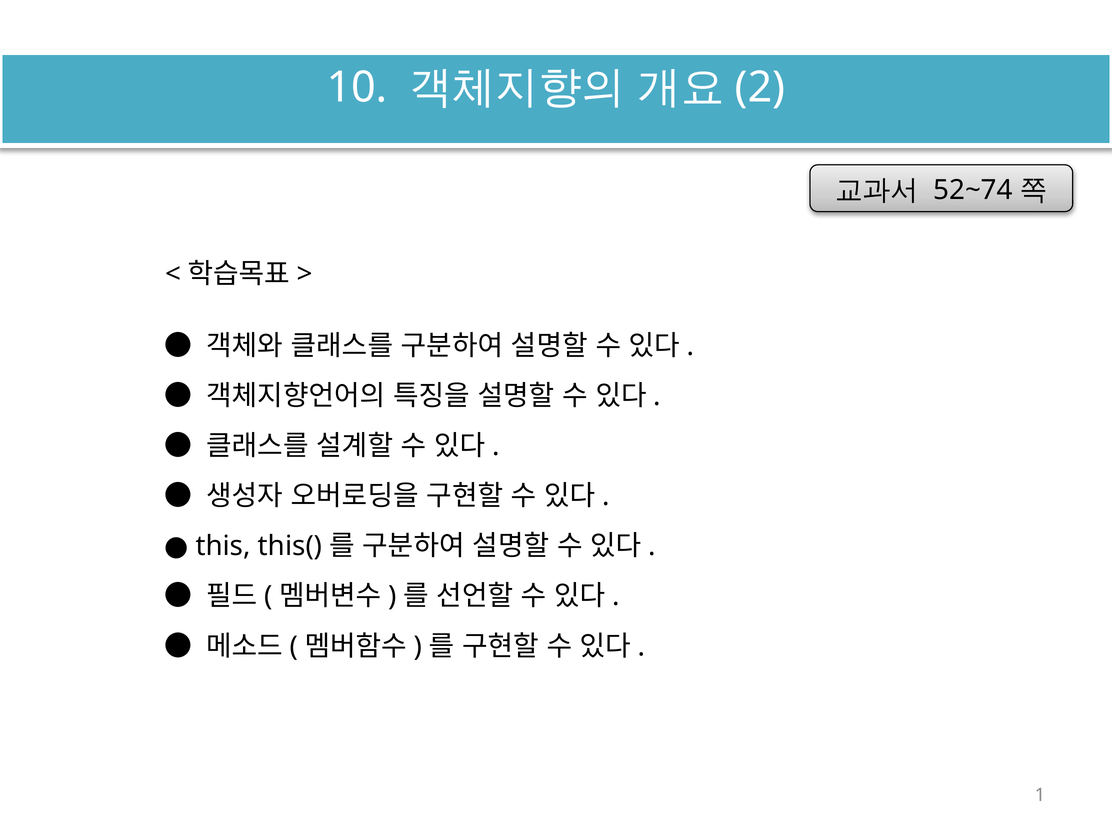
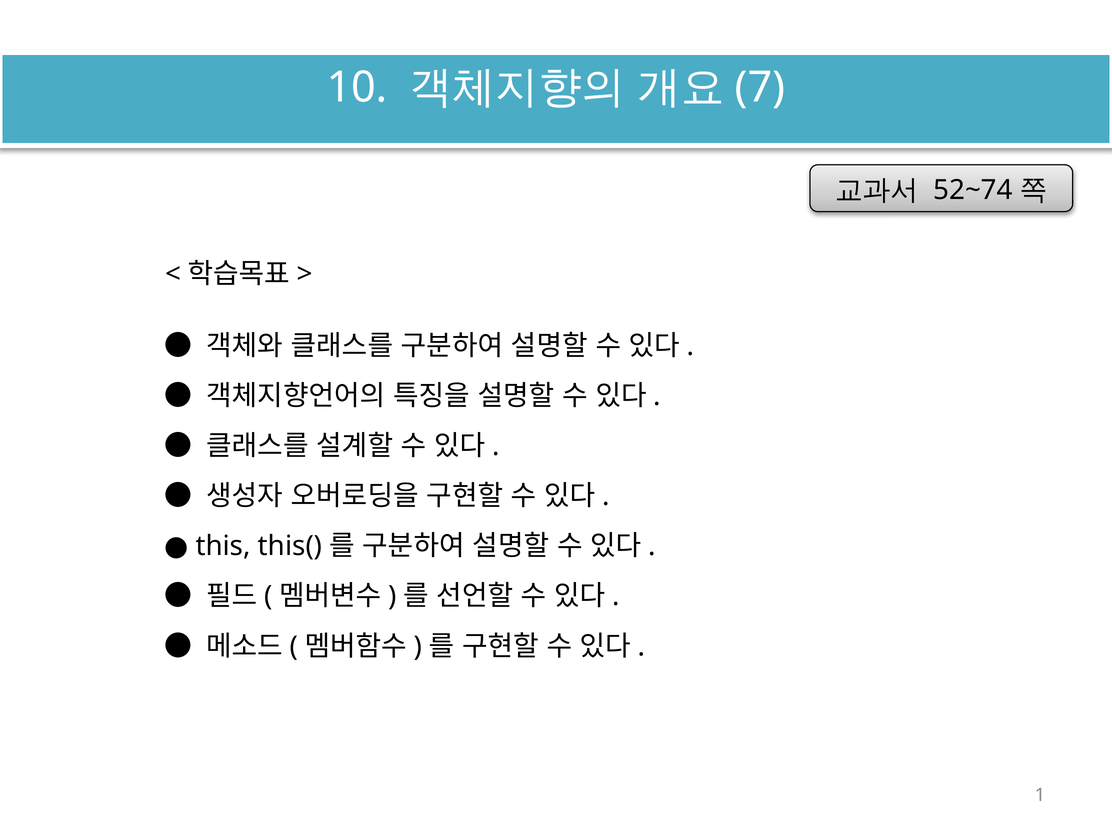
2: 2 -> 7 (760, 88)
